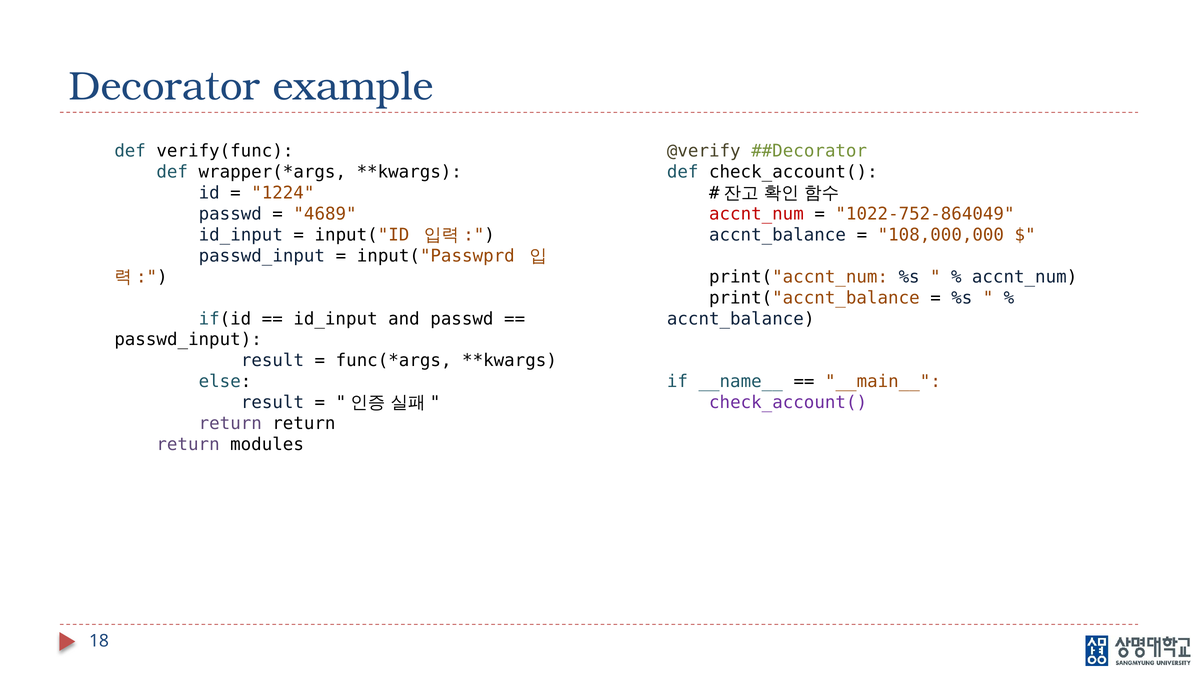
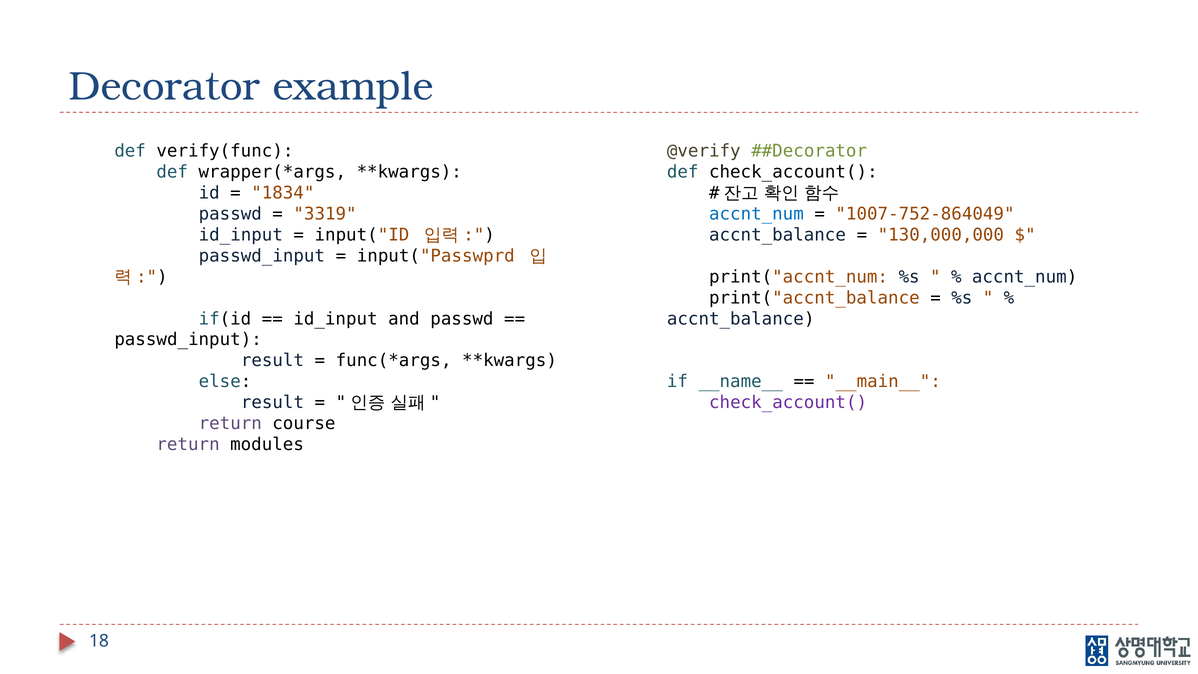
1224: 1224 -> 1834 (283, 193)
4689: 4689 -> 3319 (325, 214)
accnt_num colour: red -> blue (756, 214)
1022-752-864049: 1022-752-864049 -> 1007-752-864049 (925, 214)
108,000,000: 108,000,000 -> 130,000,000 (941, 235)
return: return -> course (304, 424)
